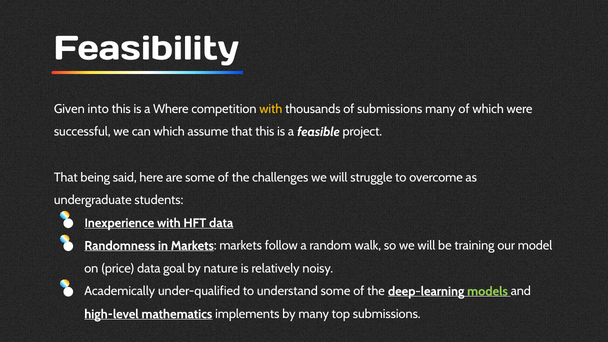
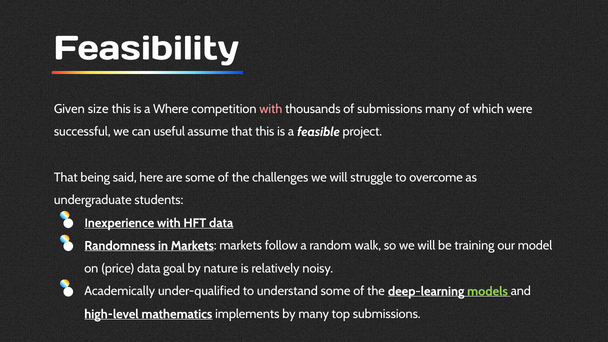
into: into -> size (98, 109)
with colour: yellow -> pink (271, 109)
can which: which -> useful (169, 132)
